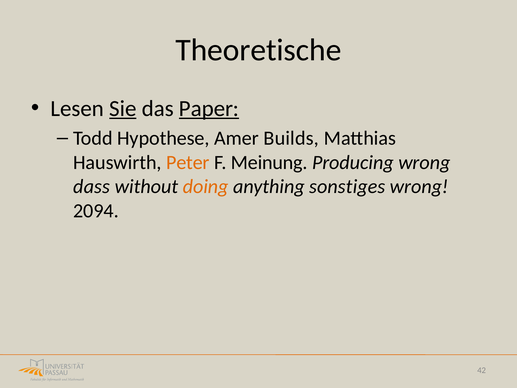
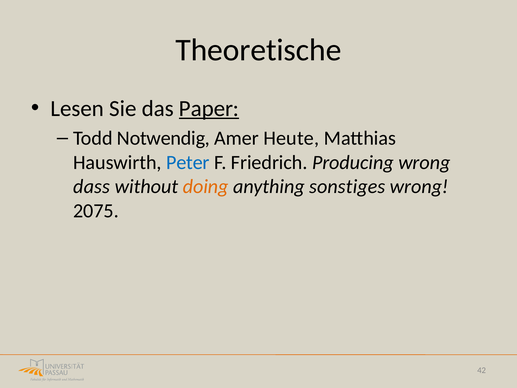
Sie underline: present -> none (123, 108)
Hypothese: Hypothese -> Notwendig (163, 138)
Builds: Builds -> Heute (291, 138)
Peter colour: orange -> blue (188, 162)
Meinung: Meinung -> Friedrich (269, 162)
2094: 2094 -> 2075 (96, 211)
